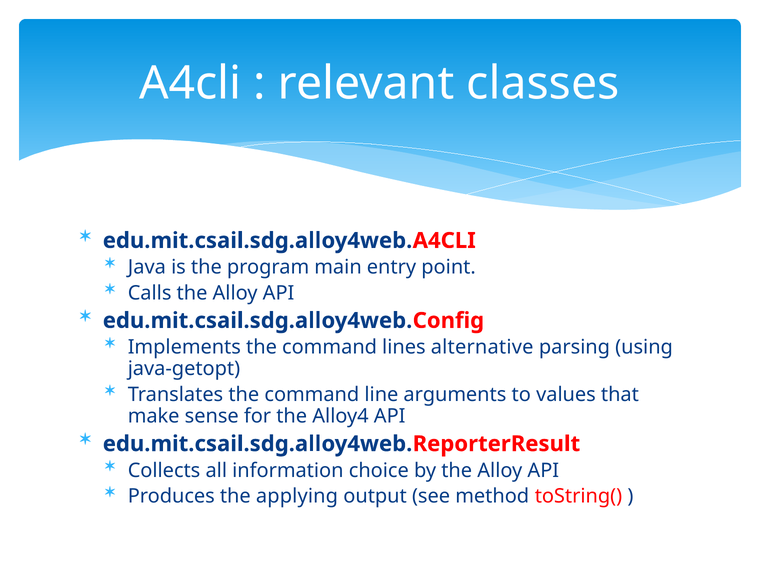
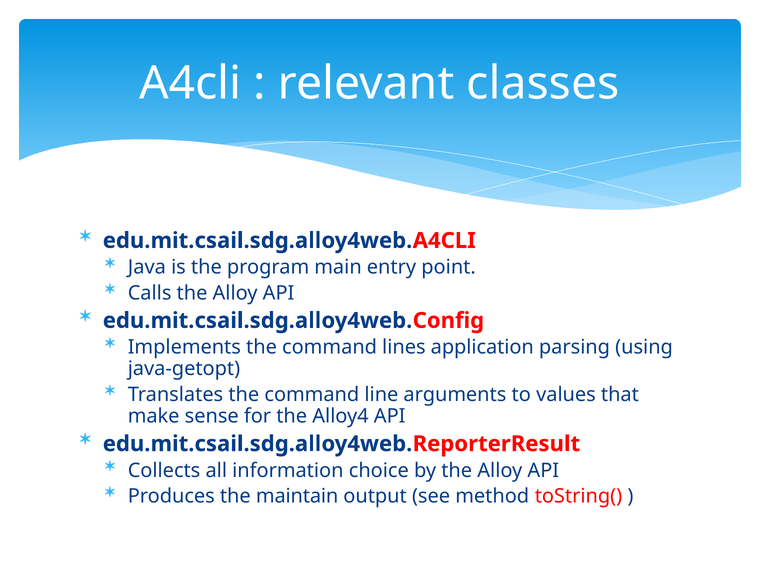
alternative: alternative -> application (482, 347)
applying: applying -> maintain (297, 496)
